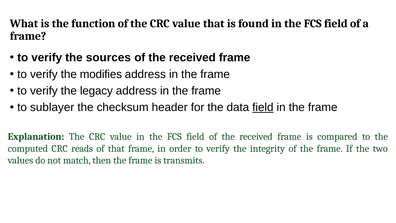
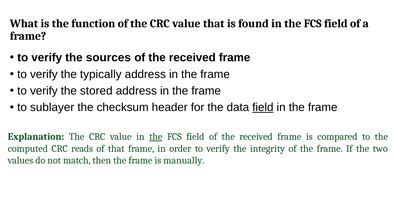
modifies: modifies -> typically (101, 74)
legacy: legacy -> stored (96, 91)
the underline: none -> present (156, 136)
transmits: transmits -> manually (184, 160)
